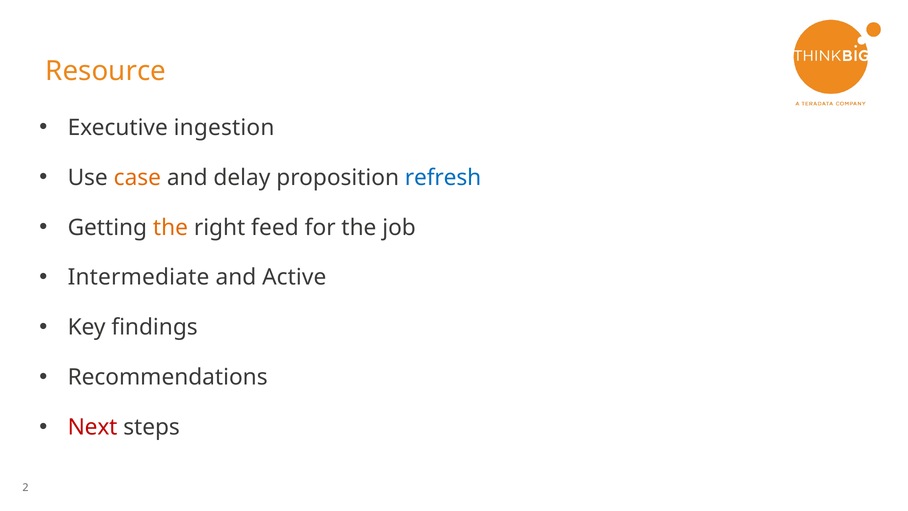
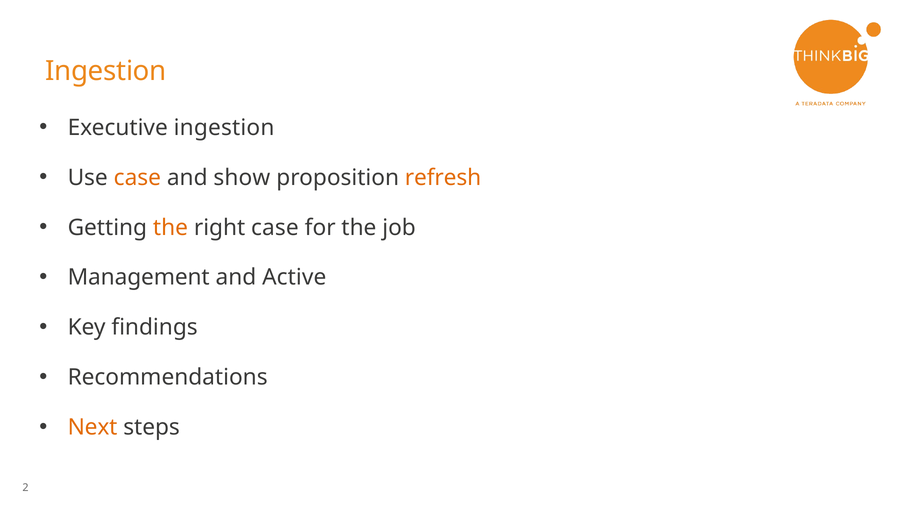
Resource: Resource -> Ingestion (106, 71)
delay: delay -> show (242, 177)
refresh colour: blue -> orange (443, 177)
right feed: feed -> case (275, 227)
Intermediate: Intermediate -> Management (139, 277)
Next colour: red -> orange (93, 427)
